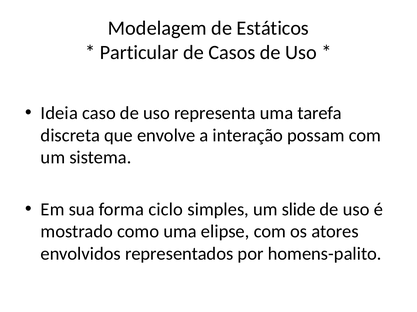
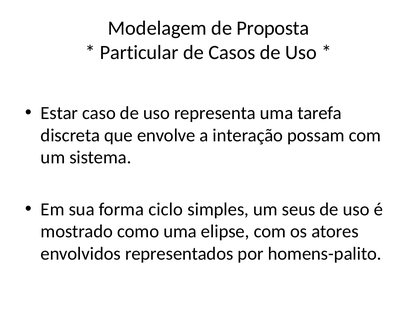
Estáticos: Estáticos -> Proposta (273, 28)
Ideia: Ideia -> Estar (59, 113)
slide: slide -> seus (299, 210)
